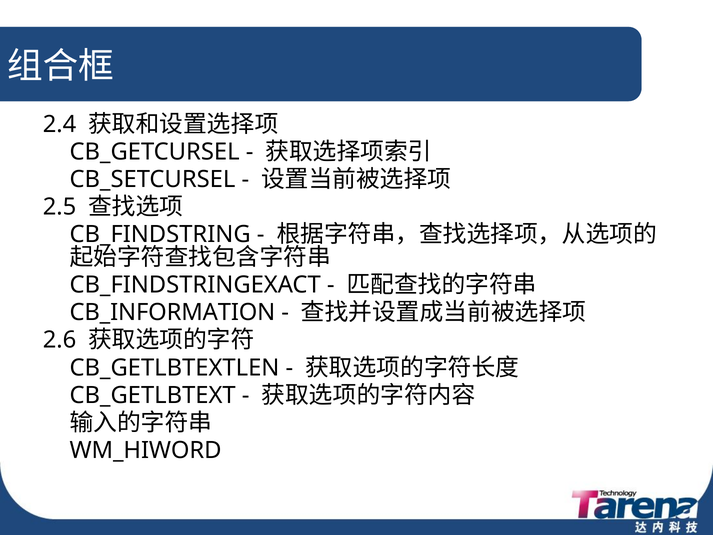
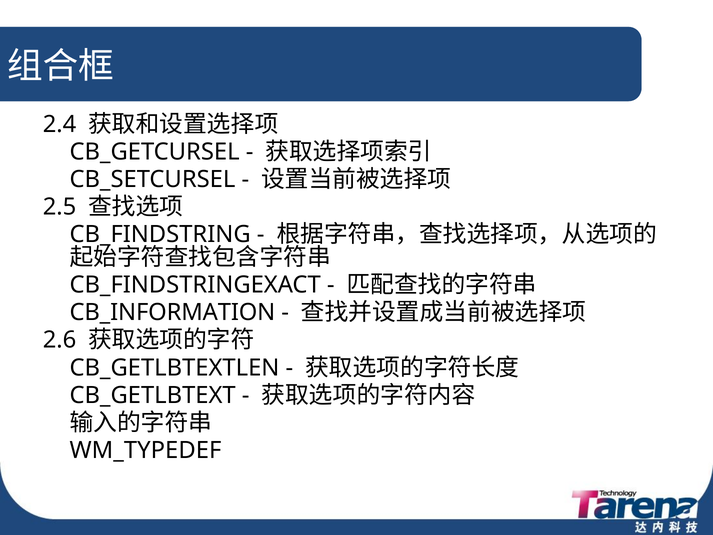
WM_HIWORD: WM_HIWORD -> WM_TYPEDEF (145, 450)
